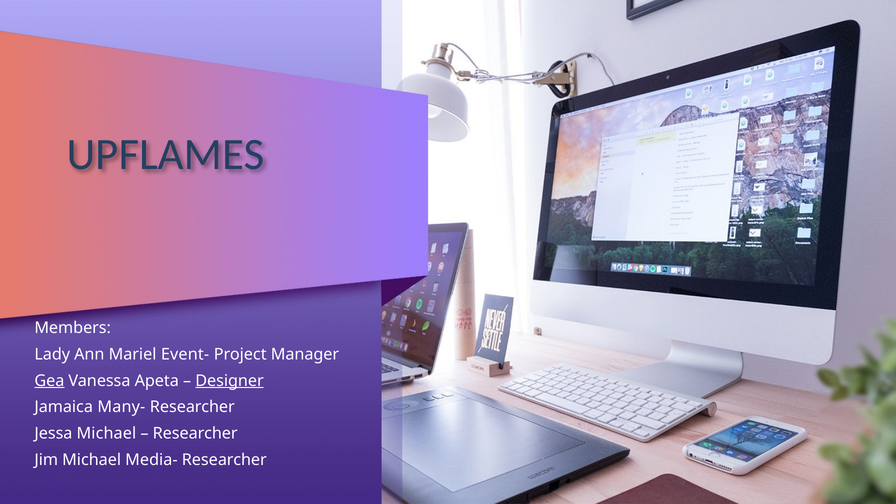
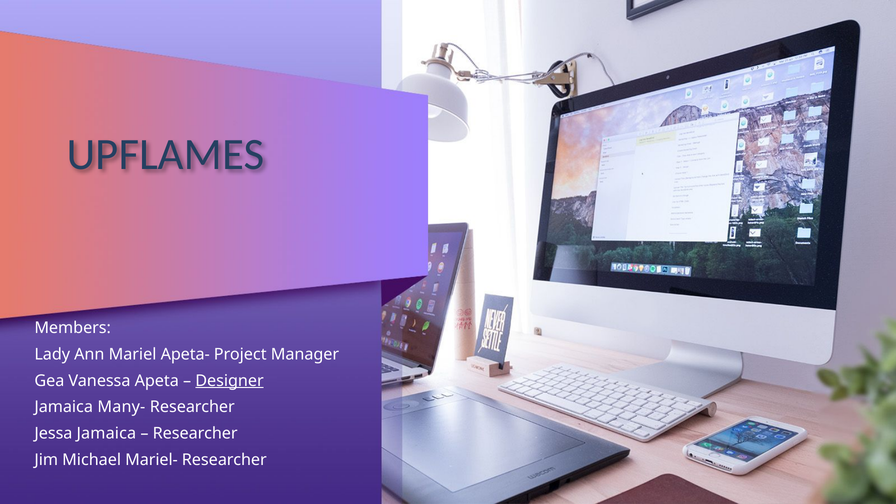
Event-: Event- -> Apeta- (185, 354)
Gea underline: present -> none (49, 381)
Jessa Michael: Michael -> Jamaica (106, 434)
Media-: Media- -> Mariel- (152, 460)
